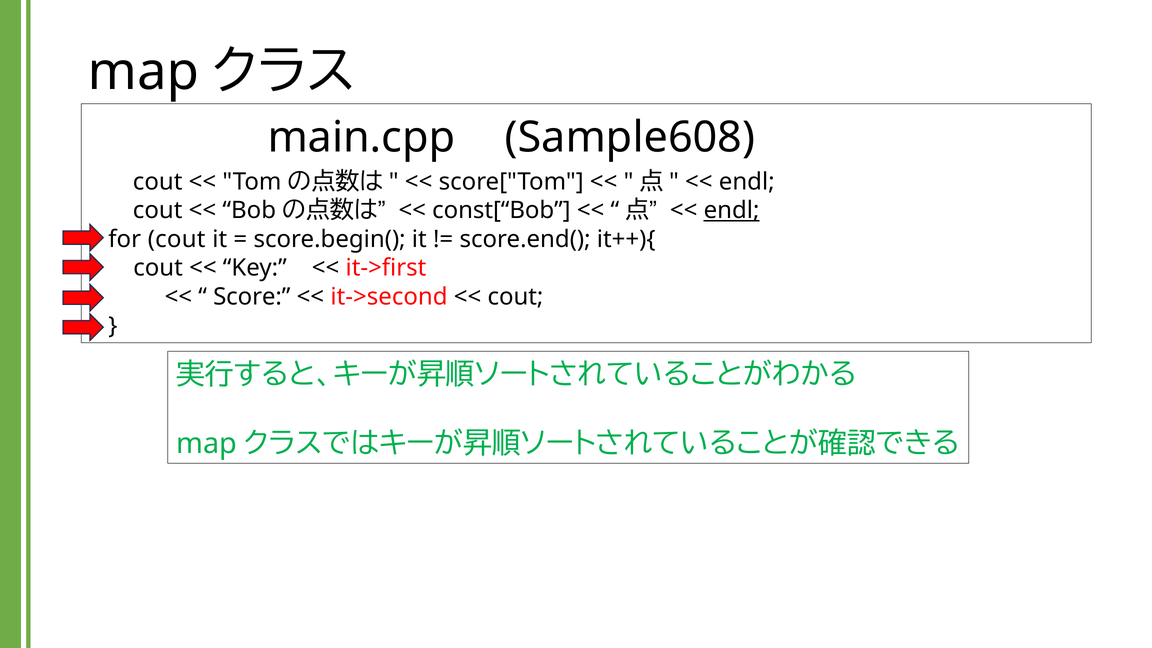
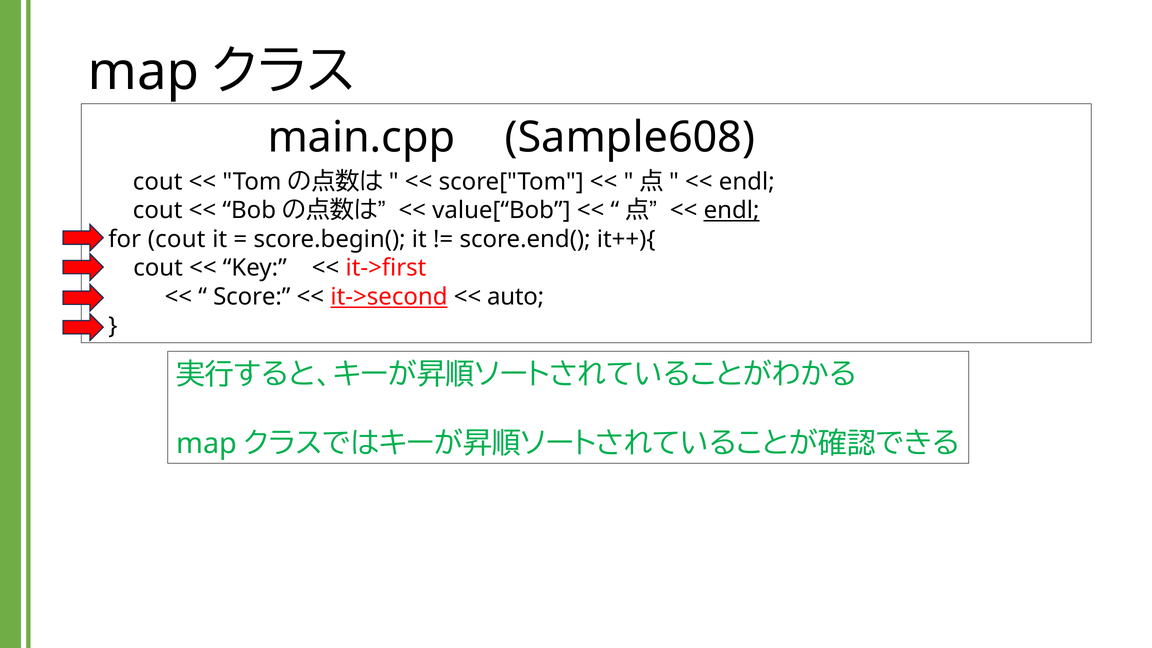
const[“Bob: const[“Bob -> value[“Bob (501, 210)
it->second underline: none -> present (389, 297)
cout: cout -> auto (516, 297)
